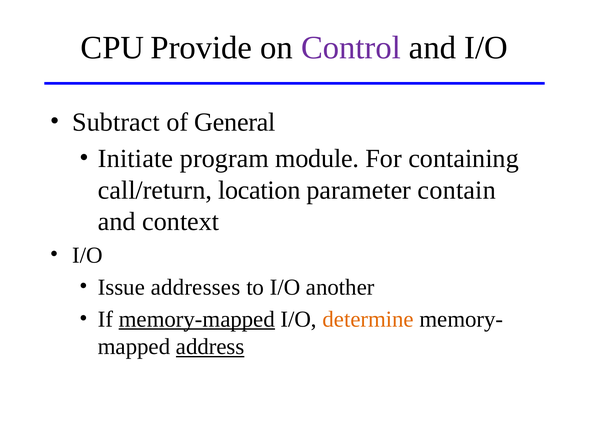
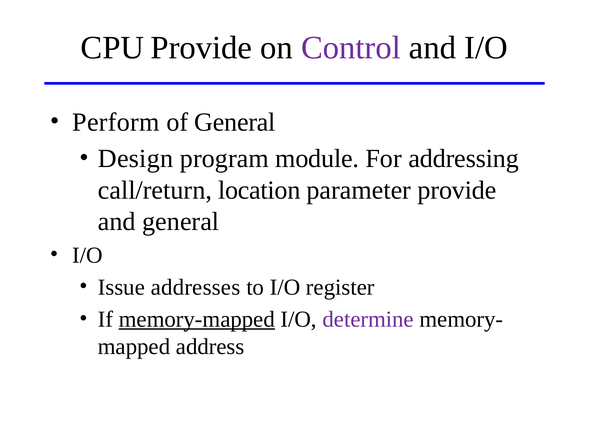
Subtract: Subtract -> Perform (116, 122)
Initiate: Initiate -> Design (136, 159)
containing: containing -> addressing (464, 159)
parameter contain: contain -> provide (457, 190)
and context: context -> general (181, 222)
another: another -> register (340, 288)
determine colour: orange -> purple (368, 320)
address underline: present -> none (210, 347)
